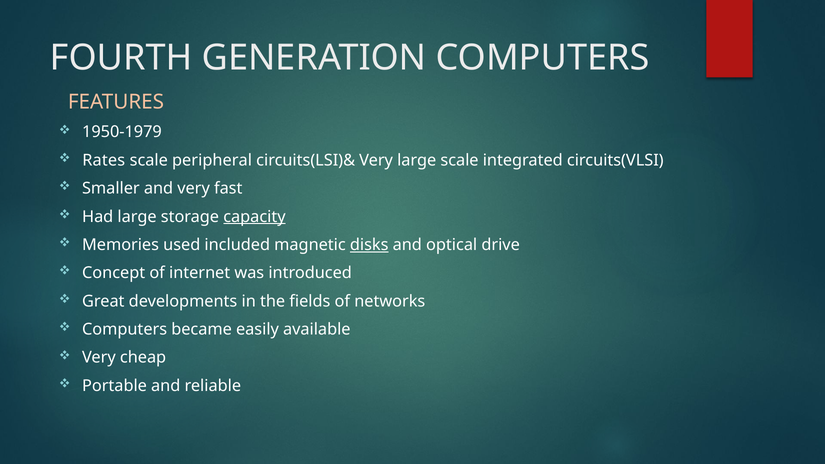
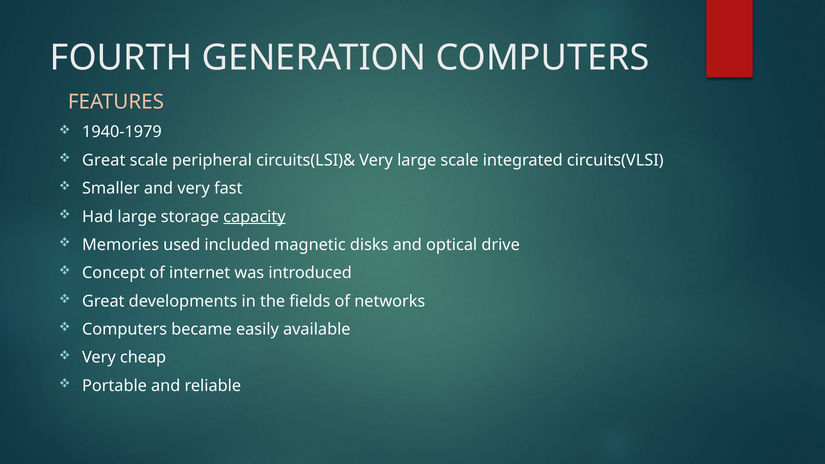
1950-1979: 1950-1979 -> 1940-1979 (122, 132)
Rates: Rates -> Great (104, 160)
disks underline: present -> none (369, 245)
